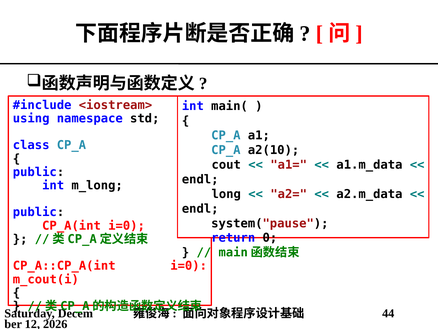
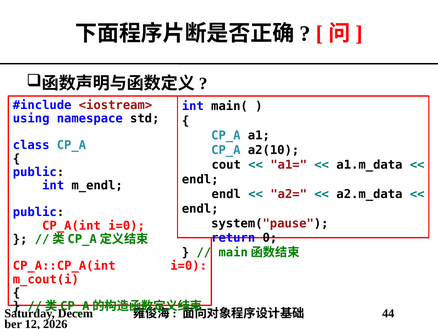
m_long: m_long -> m_endl (97, 185)
long: long -> endl (226, 194)
